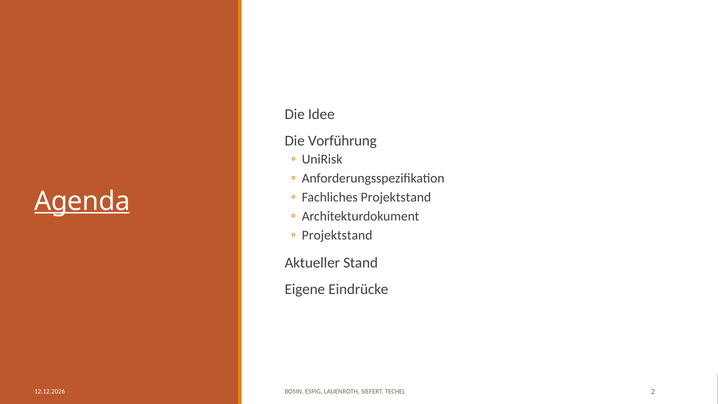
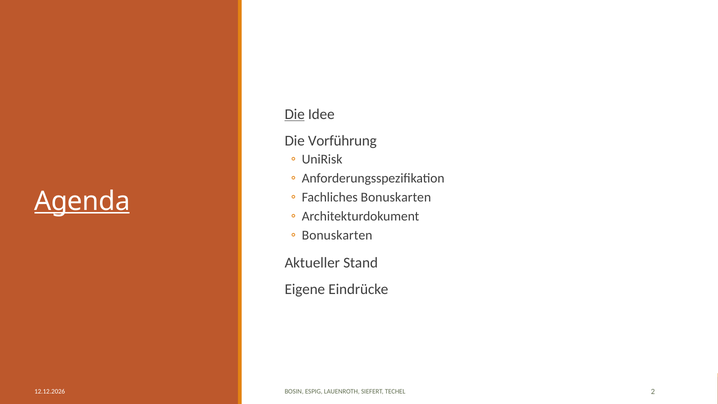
Die underline: none -> present (295, 114)
Fachliches Projektstand: Projektstand -> Bonuskarten (396, 197)
Projektstand: Projektstand -> Bonuskarten (337, 235)
